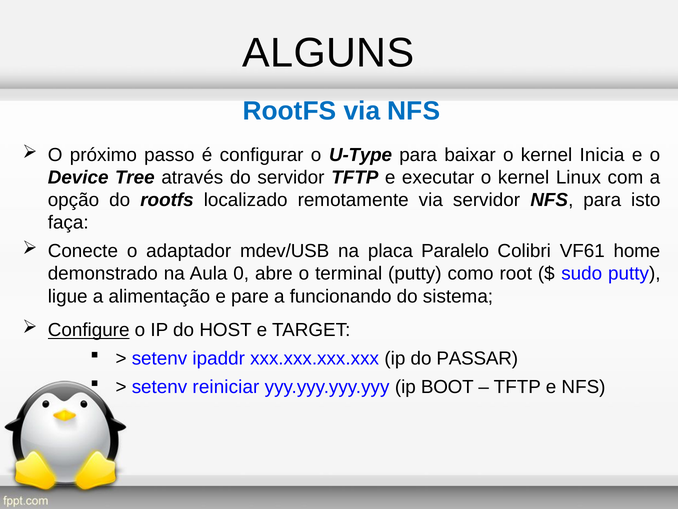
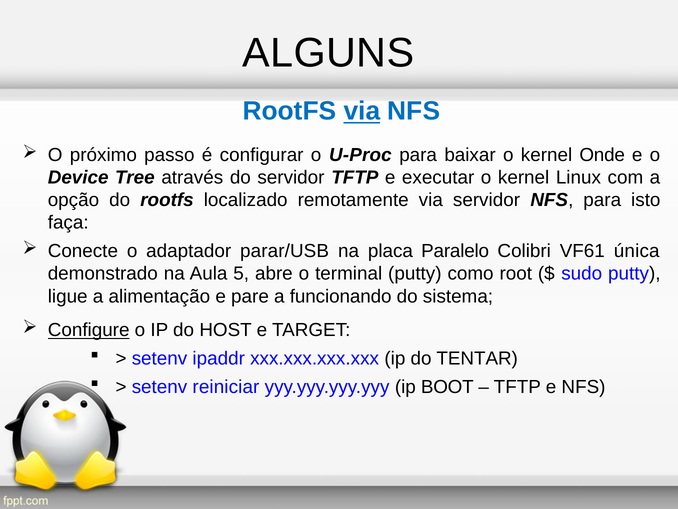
via underline: none -> present (362, 111)
U-Type: U-Type -> U-Proc (360, 155)
Inicia: Inicia -> Onde (602, 155)
mdev/USB: mdev/USB -> parar/USB (285, 251)
home: home -> única (637, 251)
0: 0 -> 5 (241, 273)
PASSAR: PASSAR -> TENTAR (477, 358)
